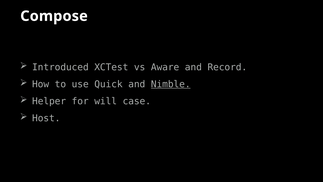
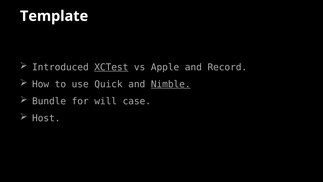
Compose: Compose -> Template (54, 16)
XCTest underline: none -> present (111, 67)
Aware: Aware -> Apple (165, 67)
Helper: Helper -> Bundle (49, 101)
